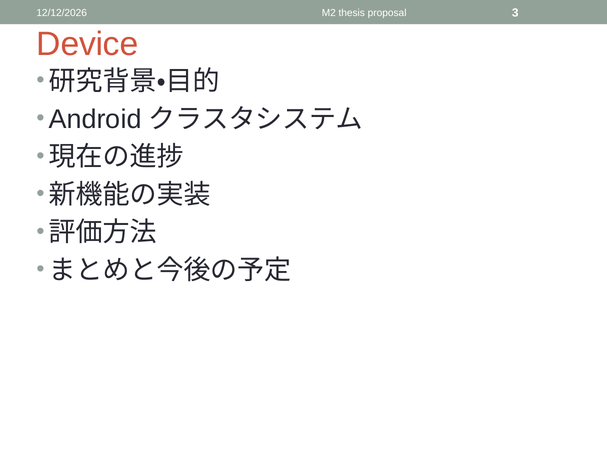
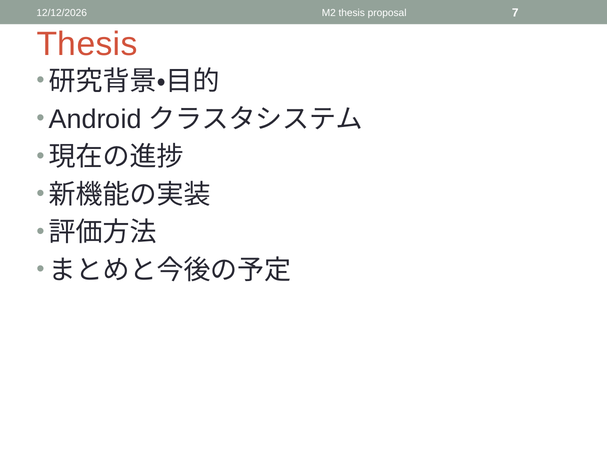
3: 3 -> 7 (515, 13)
Device: Device -> Thesis (87, 44)
